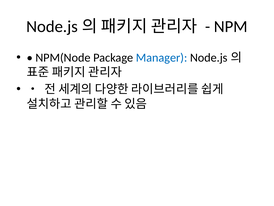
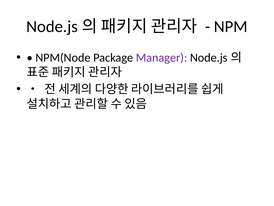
Manager colour: blue -> purple (162, 57)
